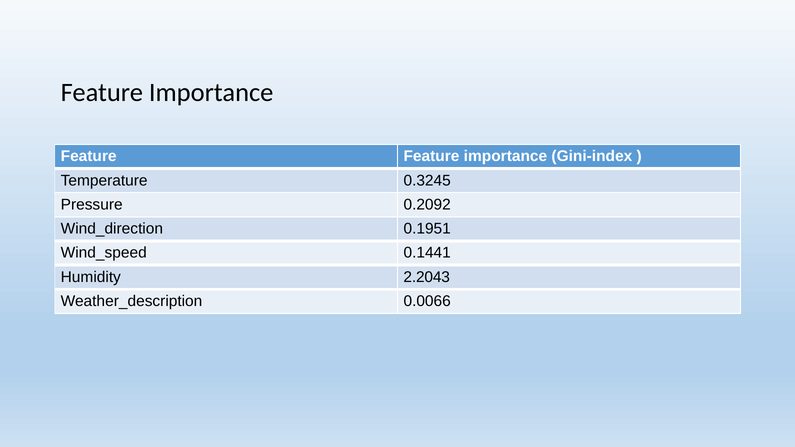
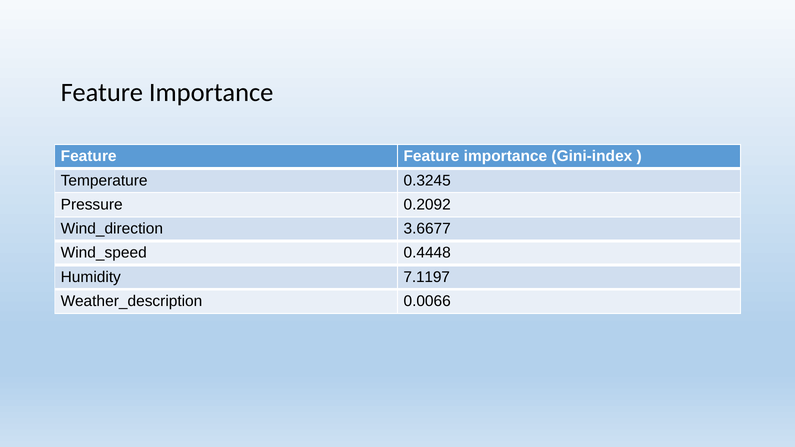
0.1951: 0.1951 -> 3.6677 (427, 229)
0.1441: 0.1441 -> 0.4448 (427, 253)
2.2043: 2.2043 -> 7.1197 (427, 277)
